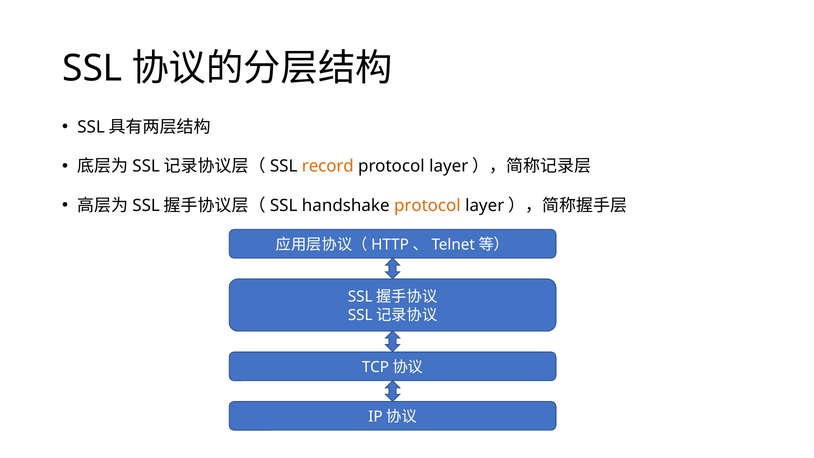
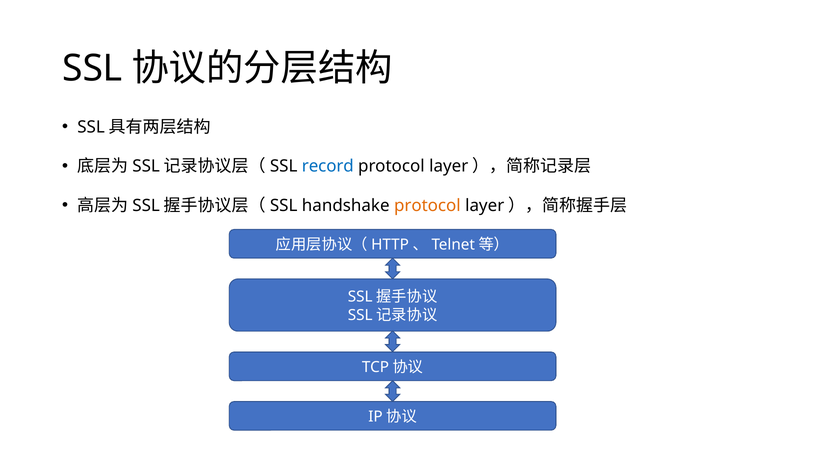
record colour: orange -> blue (328, 166)
